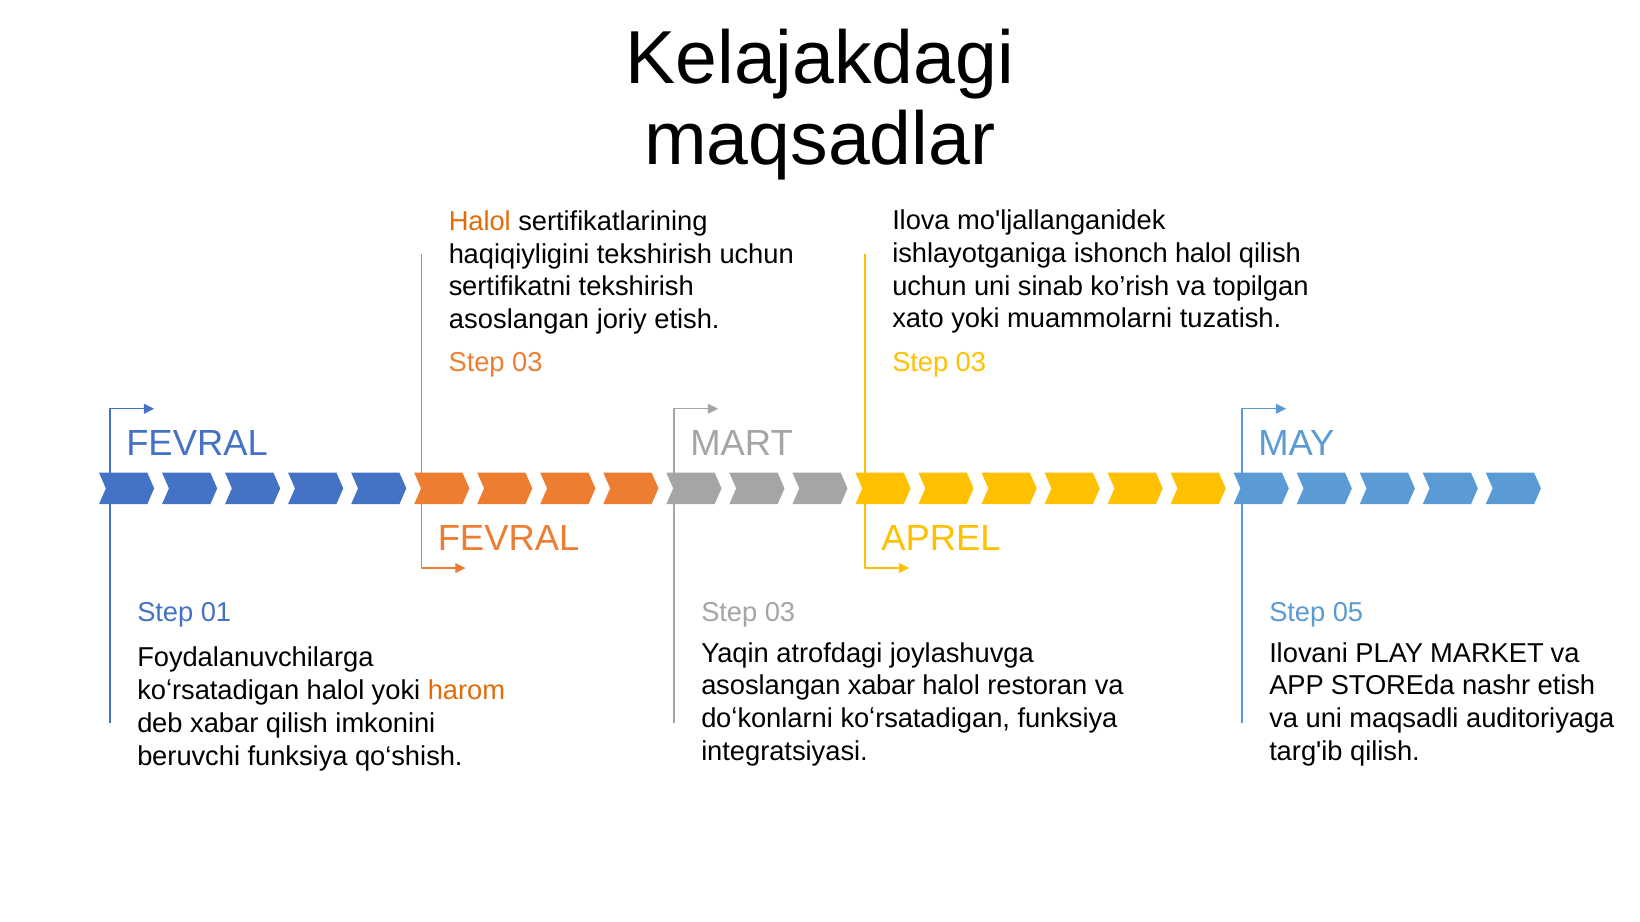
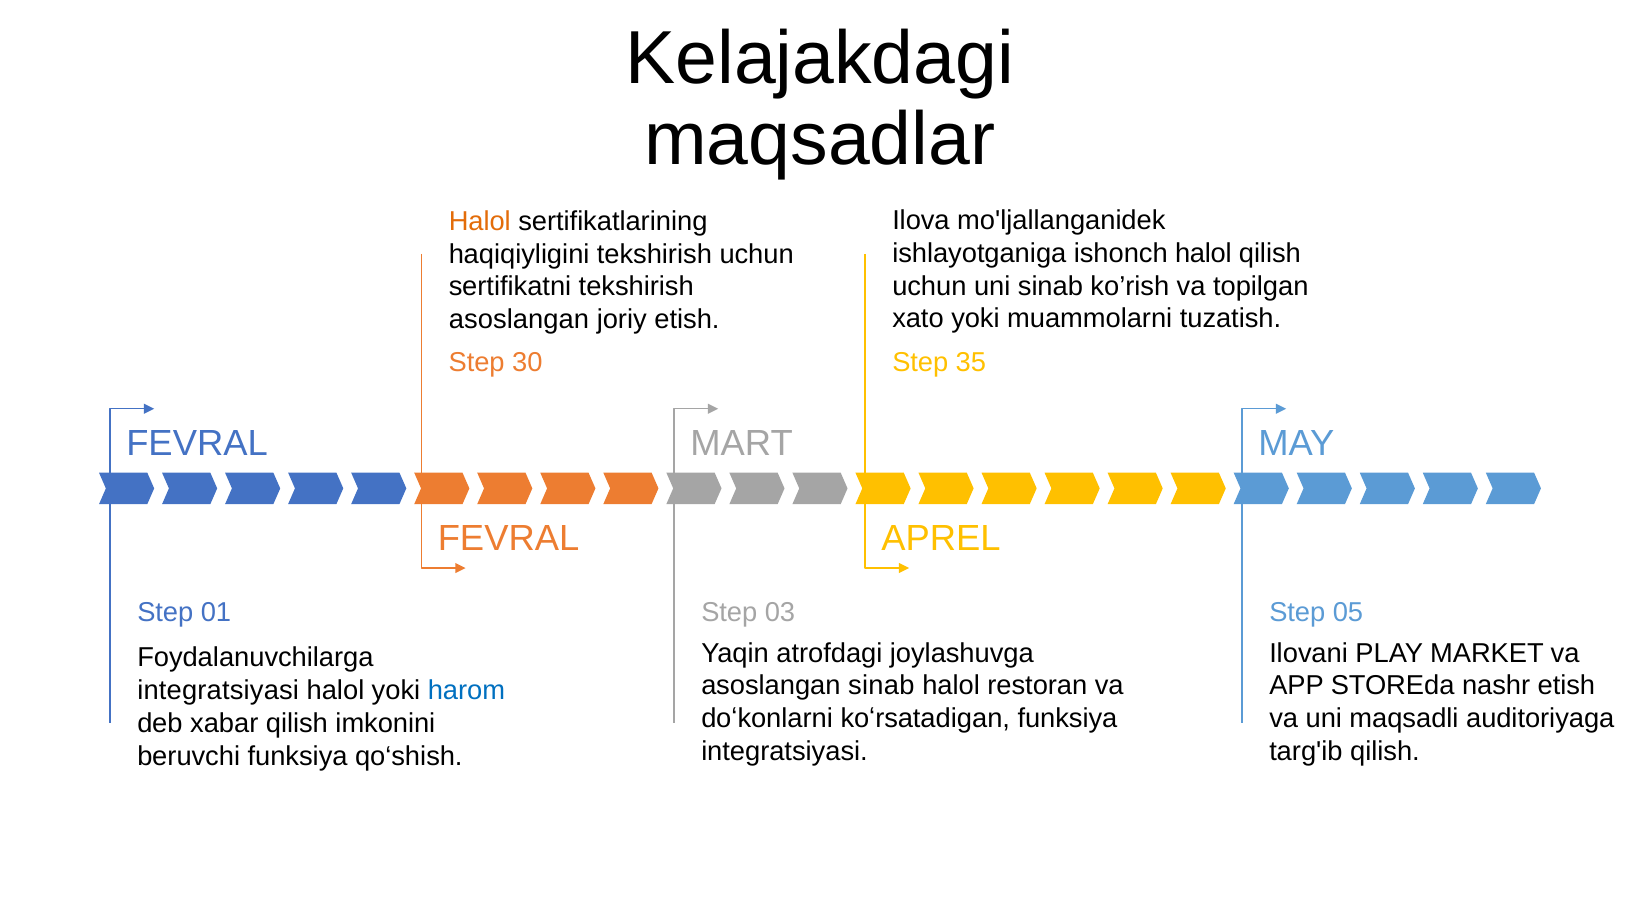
03: 03 -> 30 (527, 363)
03: 03 -> 35 (971, 363)
asoslangan xabar: xabar -> sinab (881, 686)
koʻrsatadigan: koʻrsatadigan -> integratsiyasi (218, 691)
harom colour: orange -> blue (466, 691)
